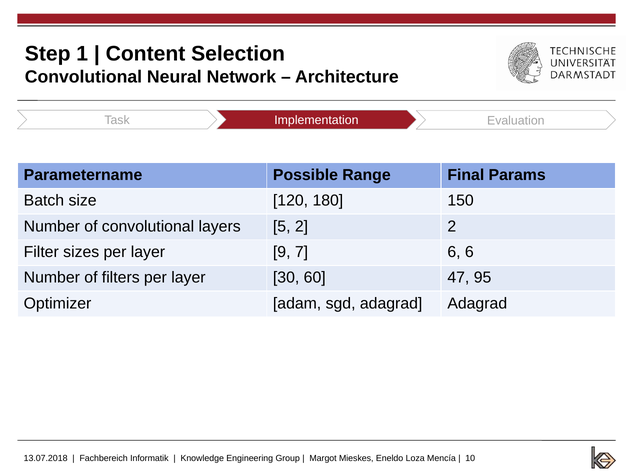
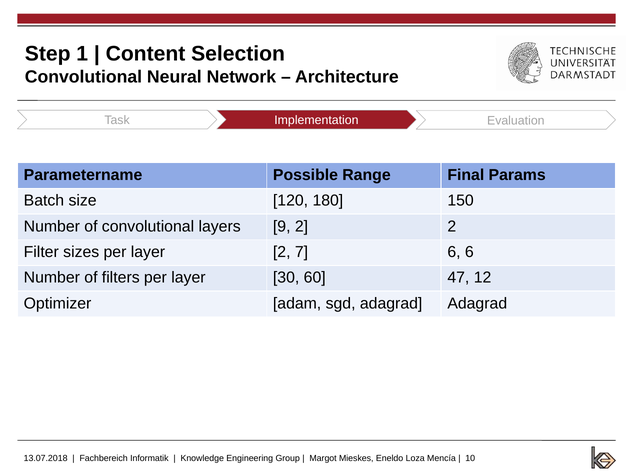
5: 5 -> 9 (282, 226)
layer 9: 9 -> 2 (282, 252)
95: 95 -> 12 (483, 278)
